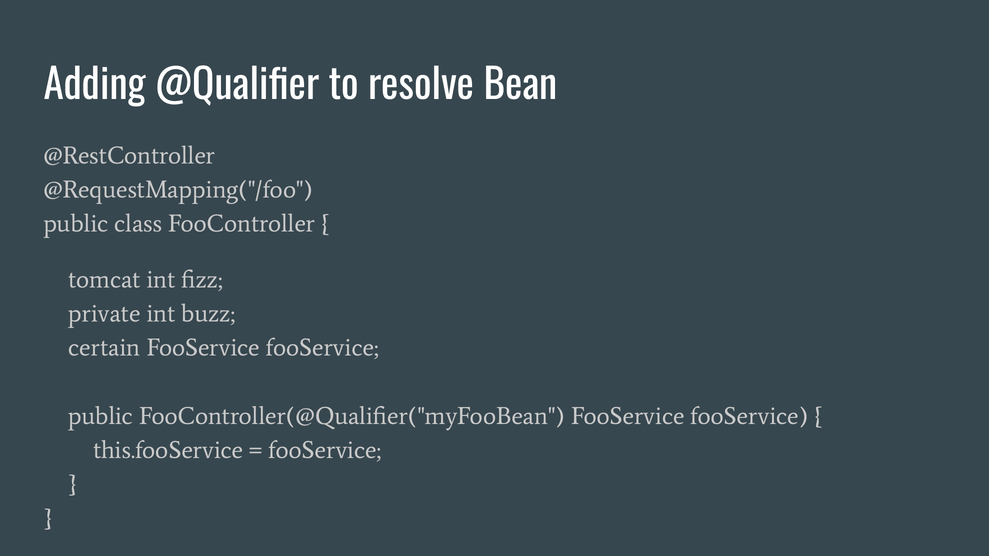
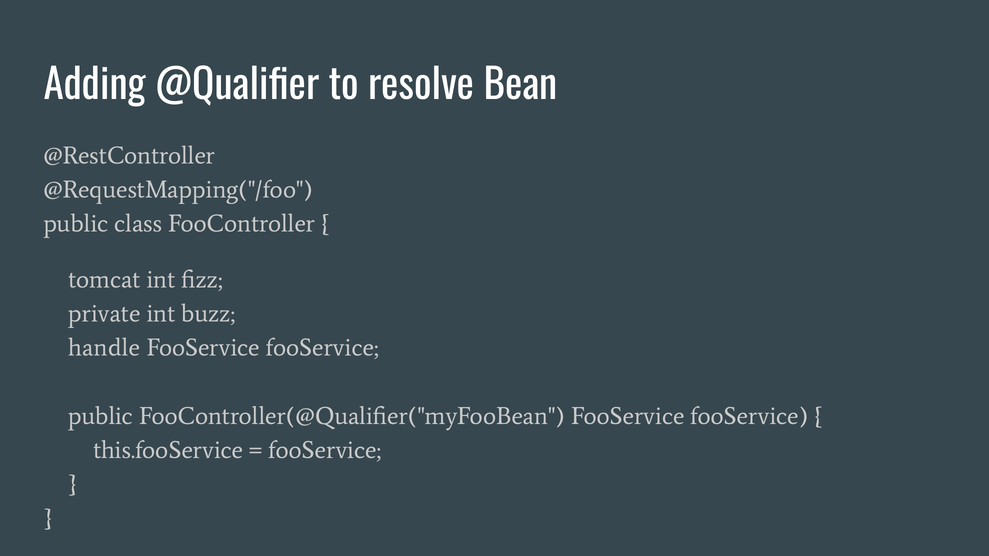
certain: certain -> handle (104, 348)
